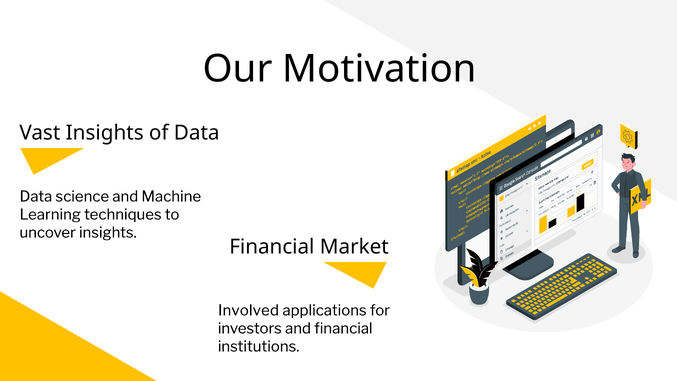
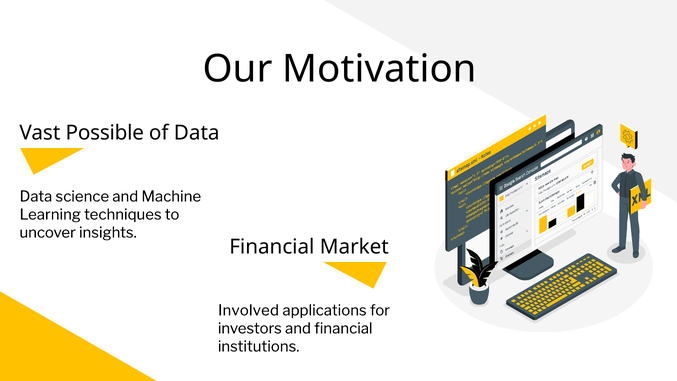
Vast Insights: Insights -> Possible (105, 133)
